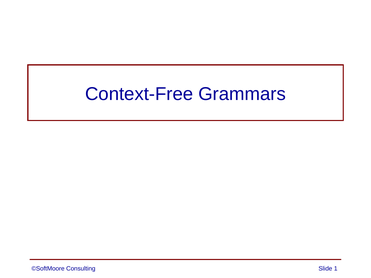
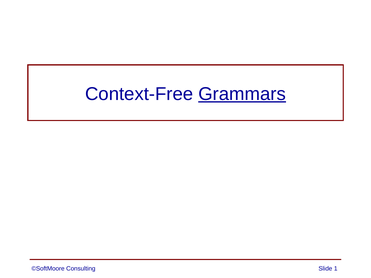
Grammars underline: none -> present (242, 94)
